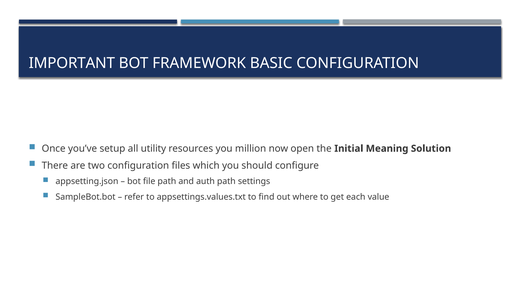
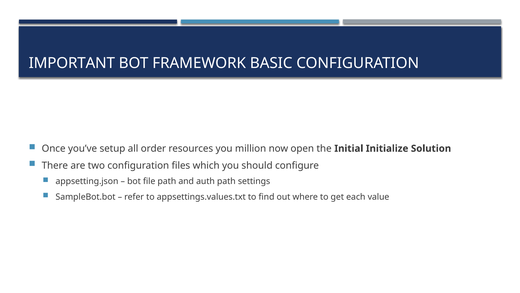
utility: utility -> order (153, 148)
Meaning: Meaning -> Initialize (387, 148)
